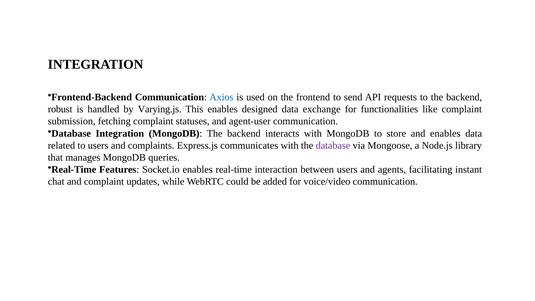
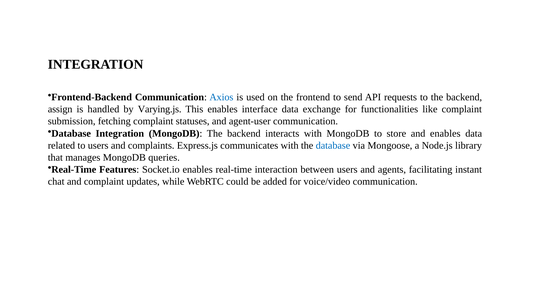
robust: robust -> assign (60, 109)
designed: designed -> interface (260, 109)
database colour: purple -> blue (333, 145)
